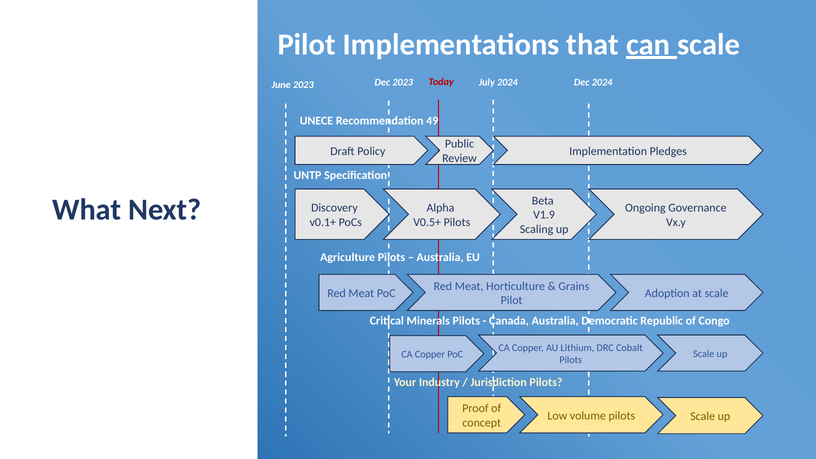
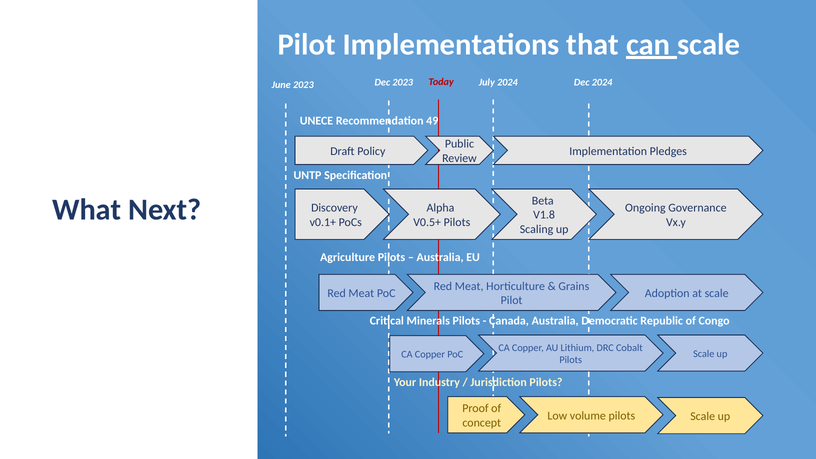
V1.9: V1.9 -> V1.8 (544, 215)
